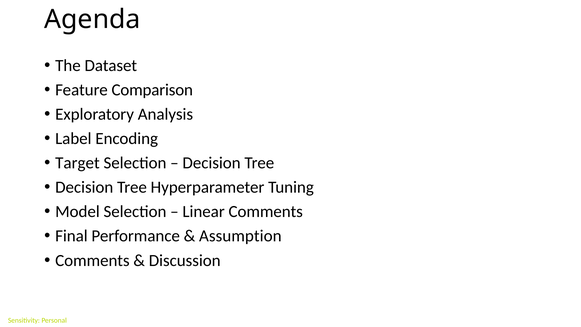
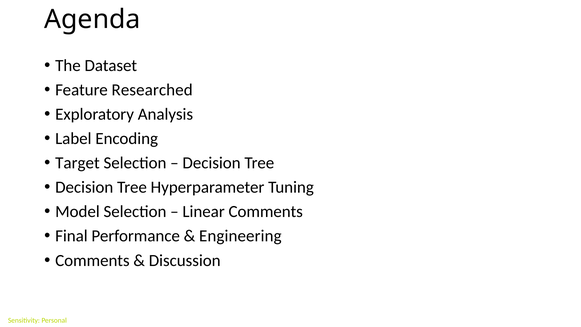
Comparison: Comparison -> Researched (152, 90)
Assumption: Assumption -> Engineering (240, 236)
